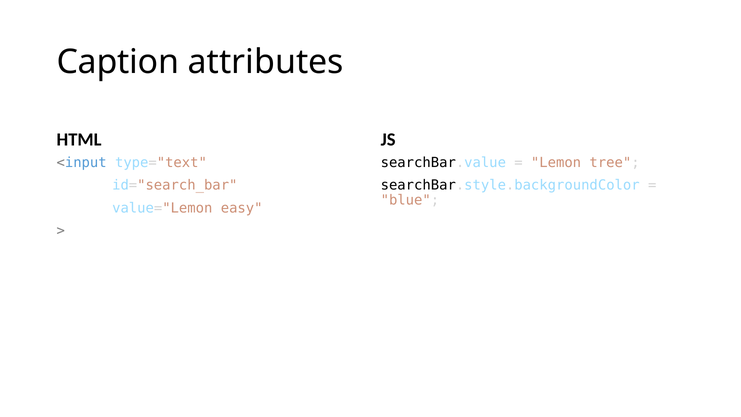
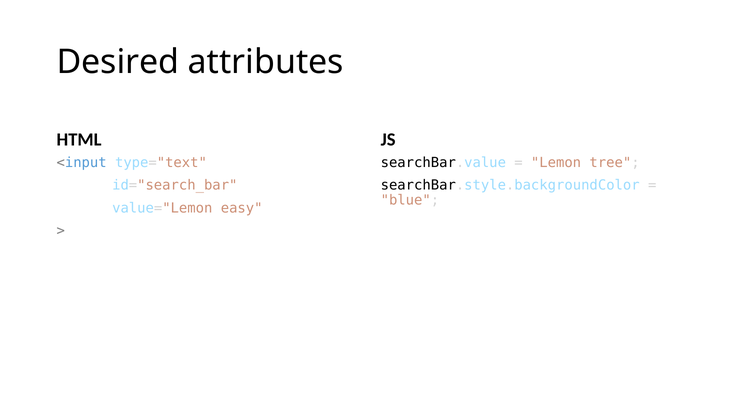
Caption: Caption -> Desired (118, 62)
